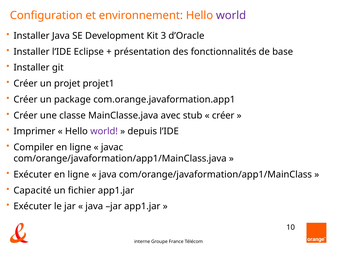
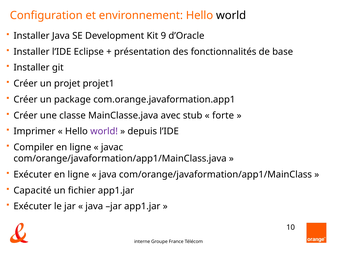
world colour: purple -> black (231, 15)
3: 3 -> 9 (163, 36)
créer: créer -> forte (223, 115)
